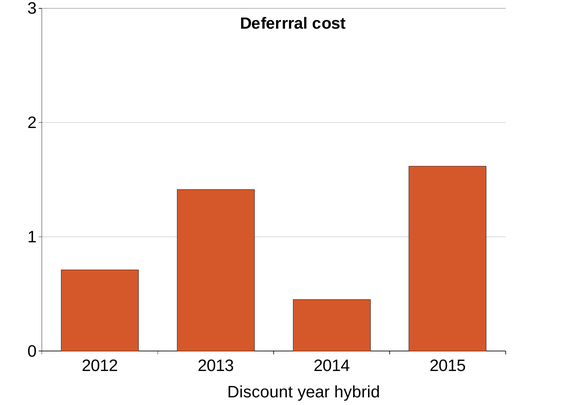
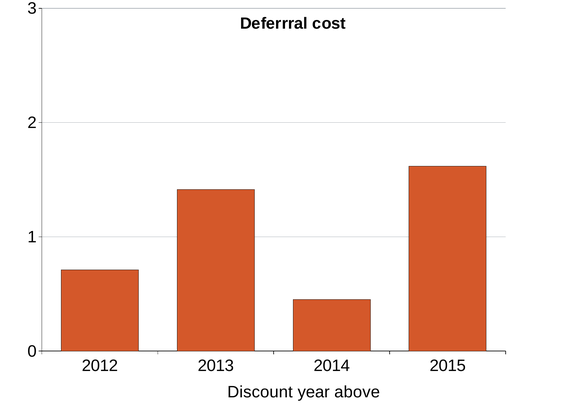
hybrid: hybrid -> above (357, 393)
